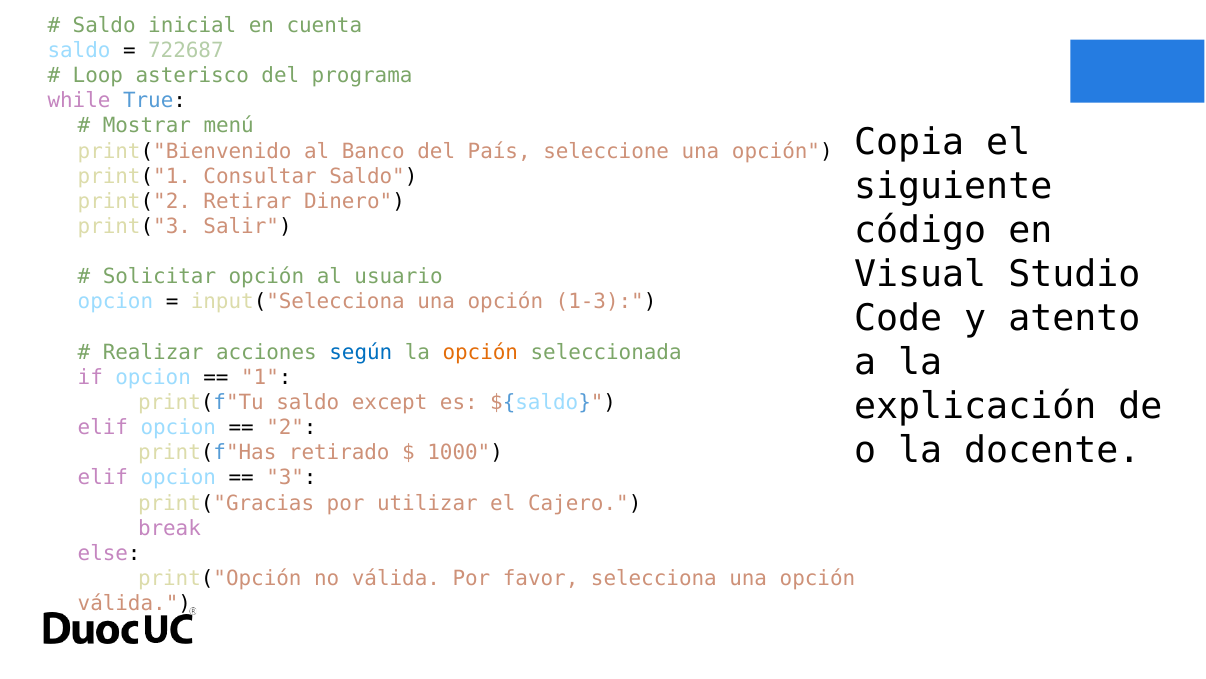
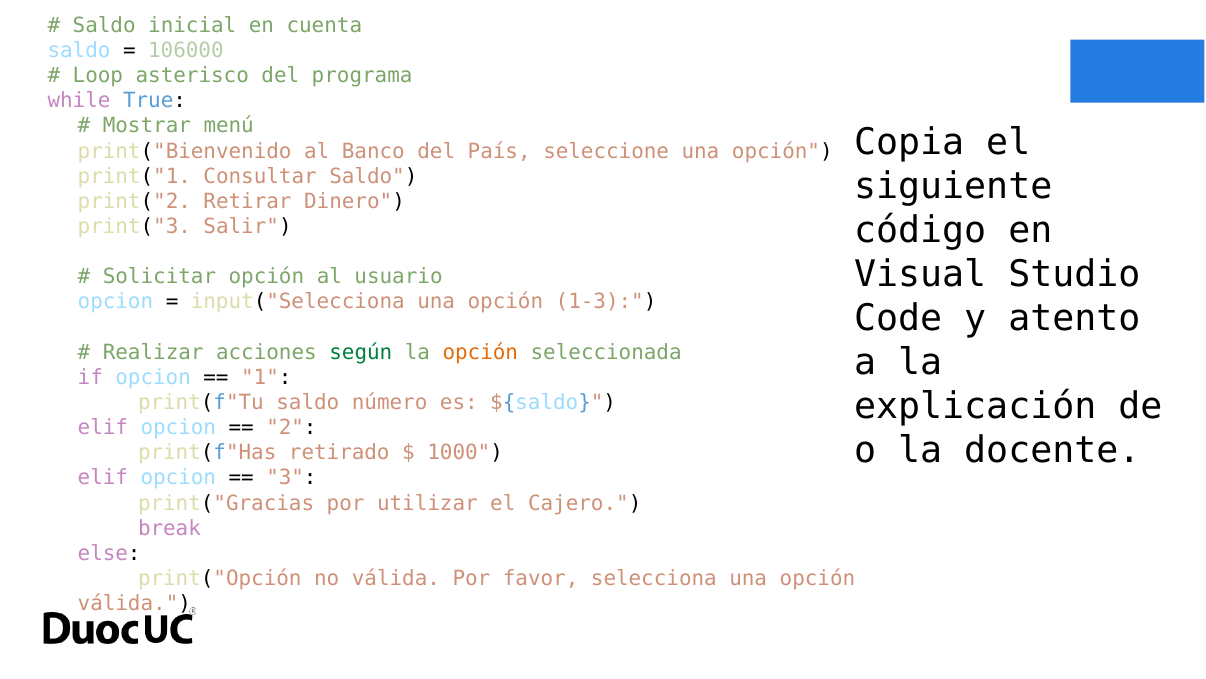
722687: 722687 -> 106000 (186, 51)
según colour: blue -> green (361, 352)
except: except -> número (390, 402)
